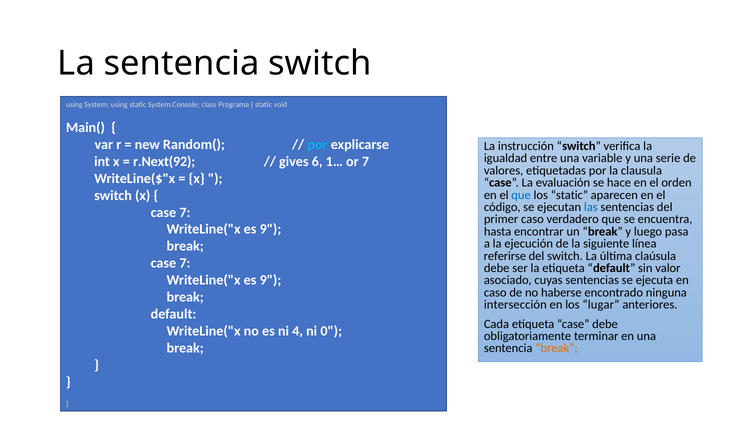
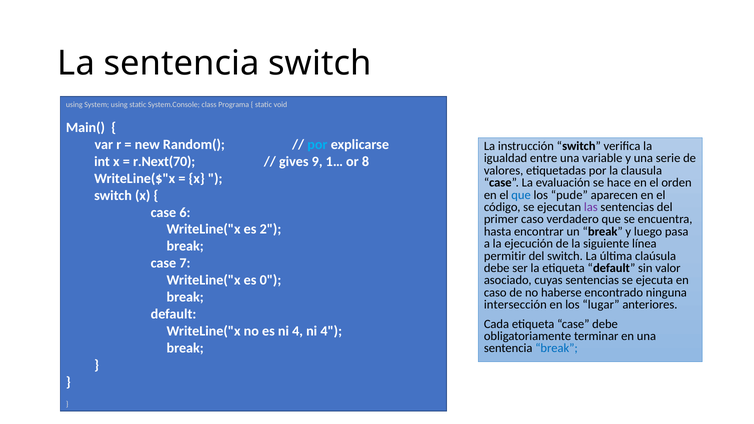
r.Next(92: r.Next(92 -> r.Next(70 (164, 162)
6: 6 -> 9 (317, 162)
or 7: 7 -> 8 (365, 162)
los static: static -> pude (569, 195)
las colour: blue -> purple (591, 207)
7: 7 -> 6 (185, 212)
9: 9 -> 2 (270, 229)
referirse: referirse -> permitir (505, 256)
9: 9 -> 0 (270, 280)
4 ni 0: 0 -> 4 (331, 331)
break colour: orange -> blue (557, 348)
